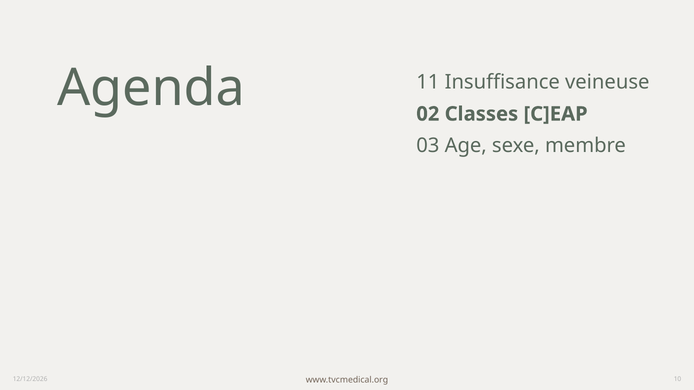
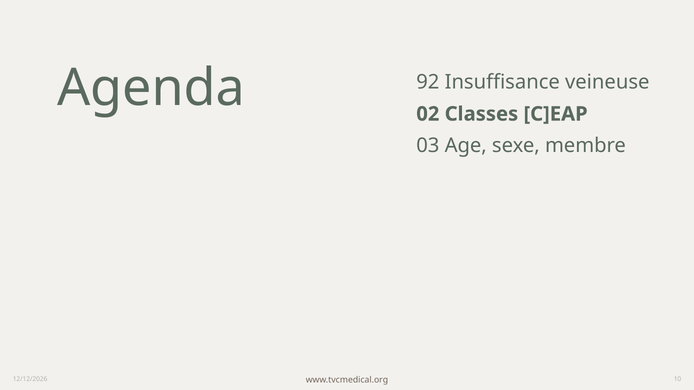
11: 11 -> 92 (428, 82)
